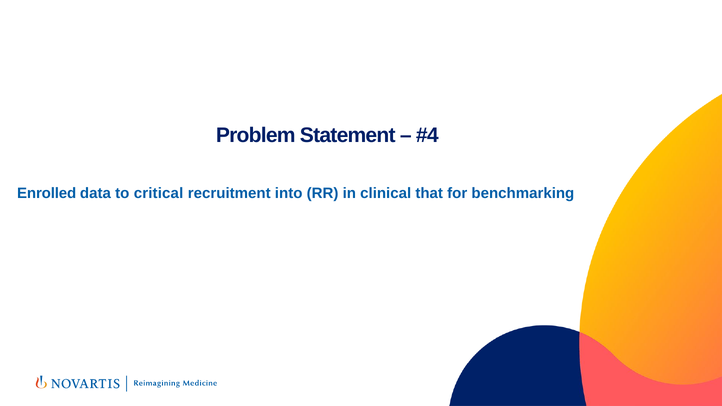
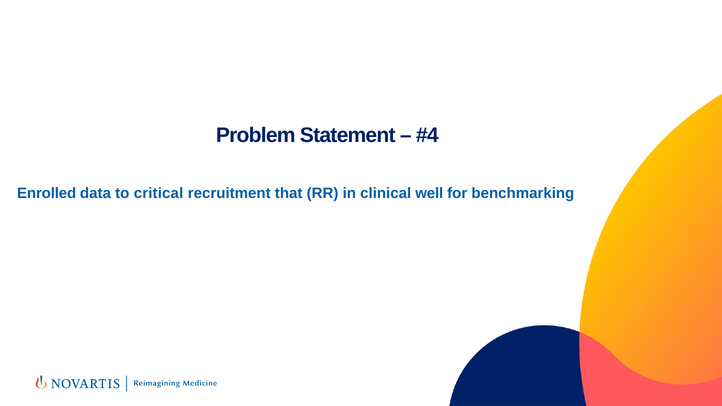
into: into -> that (289, 193)
that: that -> well (429, 193)
